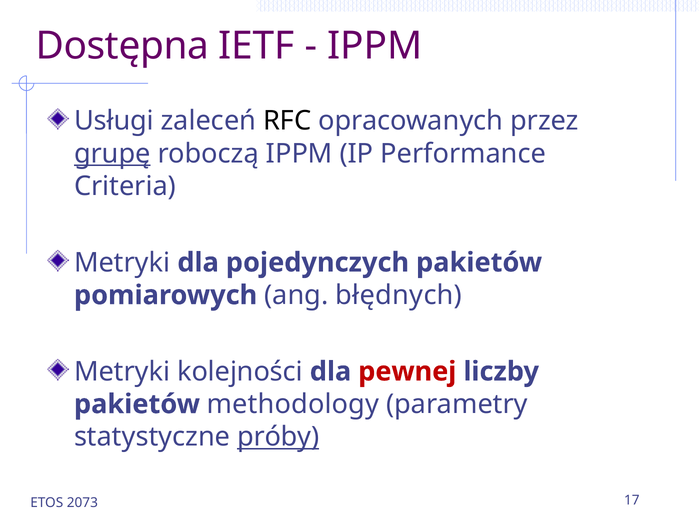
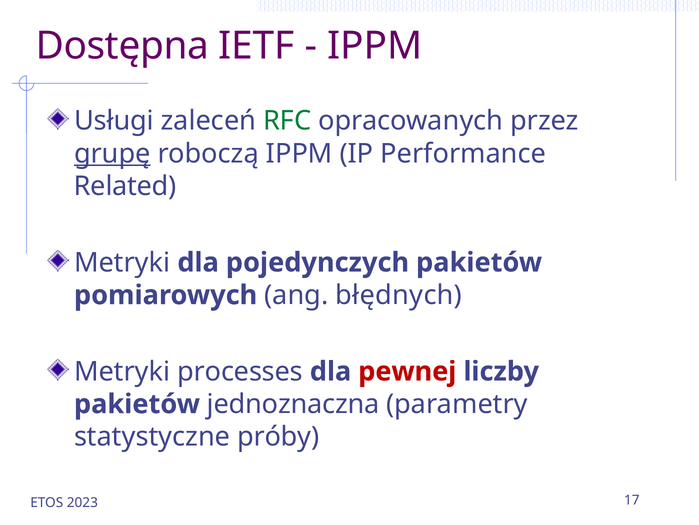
RFC colour: black -> green (287, 121)
Criteria: Criteria -> Related (125, 186)
kolejności: kolejności -> processes (240, 371)
methodology: methodology -> jednoznaczna (293, 404)
próby underline: present -> none (278, 436)
2073: 2073 -> 2023 (82, 502)
